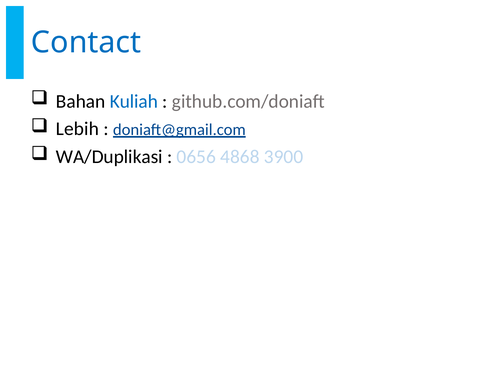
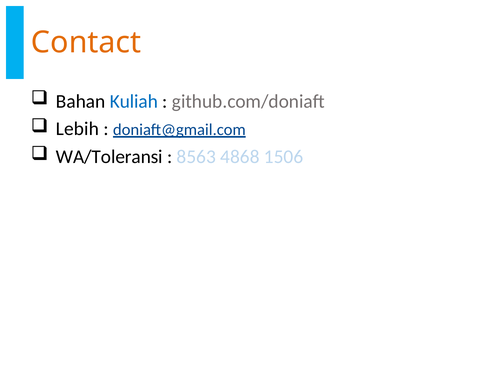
Contact colour: blue -> orange (86, 42)
WA/Duplikasi: WA/Duplikasi -> WA/Toleransi (109, 157)
0656: 0656 -> 8563 (196, 157)
3900: 3900 -> 1506 (284, 157)
